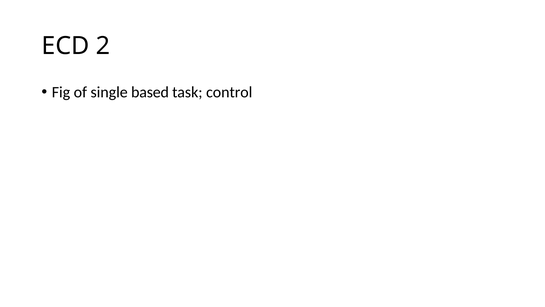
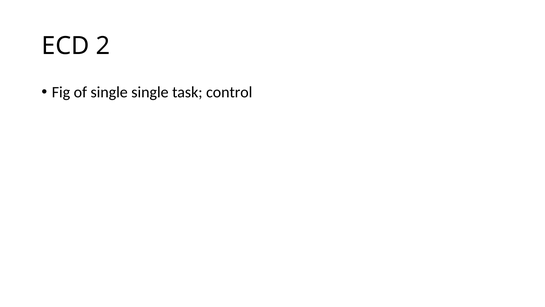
single based: based -> single (150, 92)
